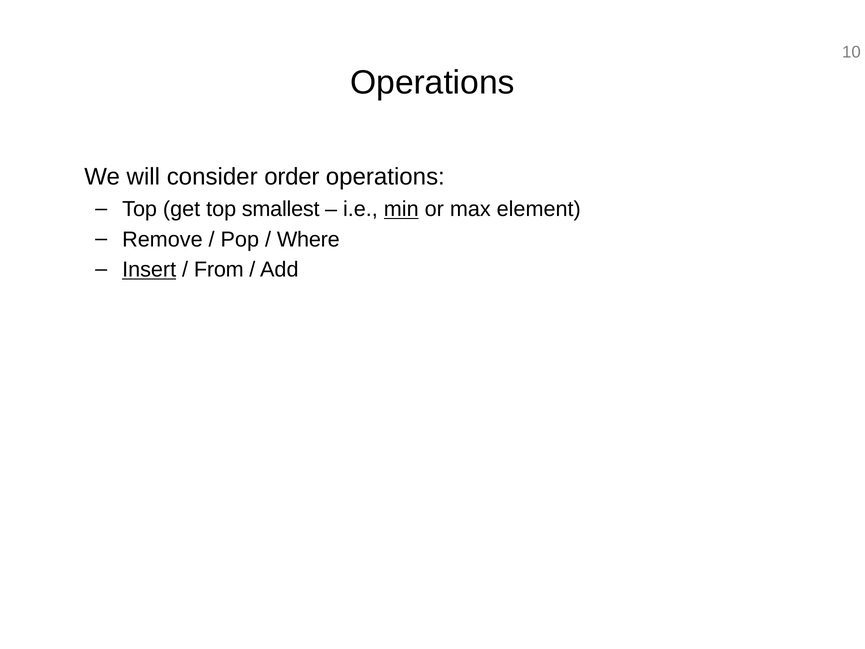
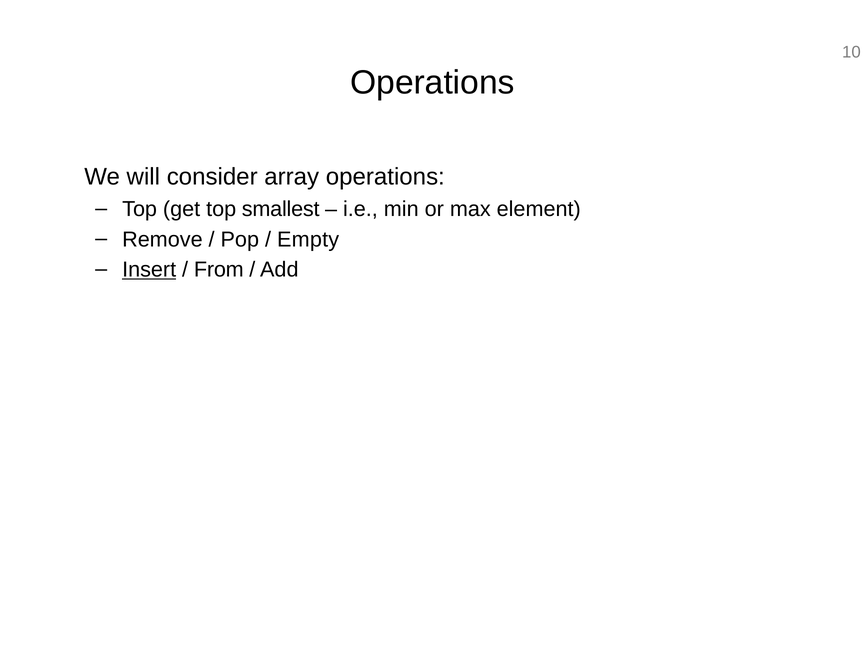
order: order -> array (292, 177)
min underline: present -> none (401, 209)
Where: Where -> Empty (308, 239)
